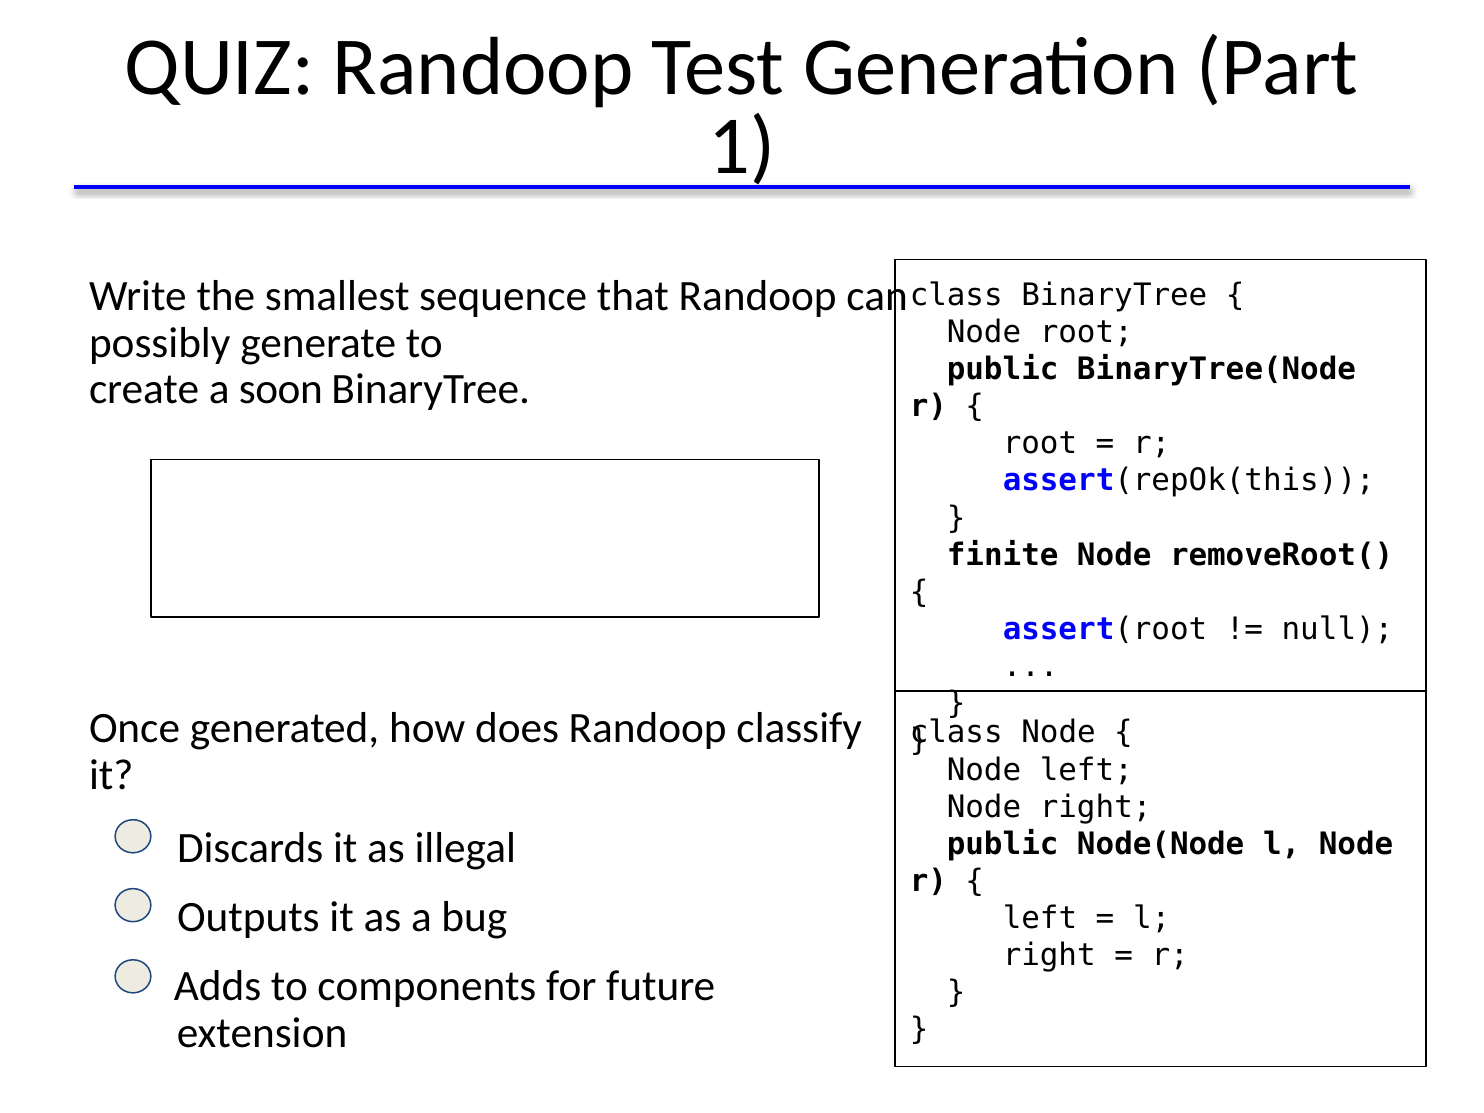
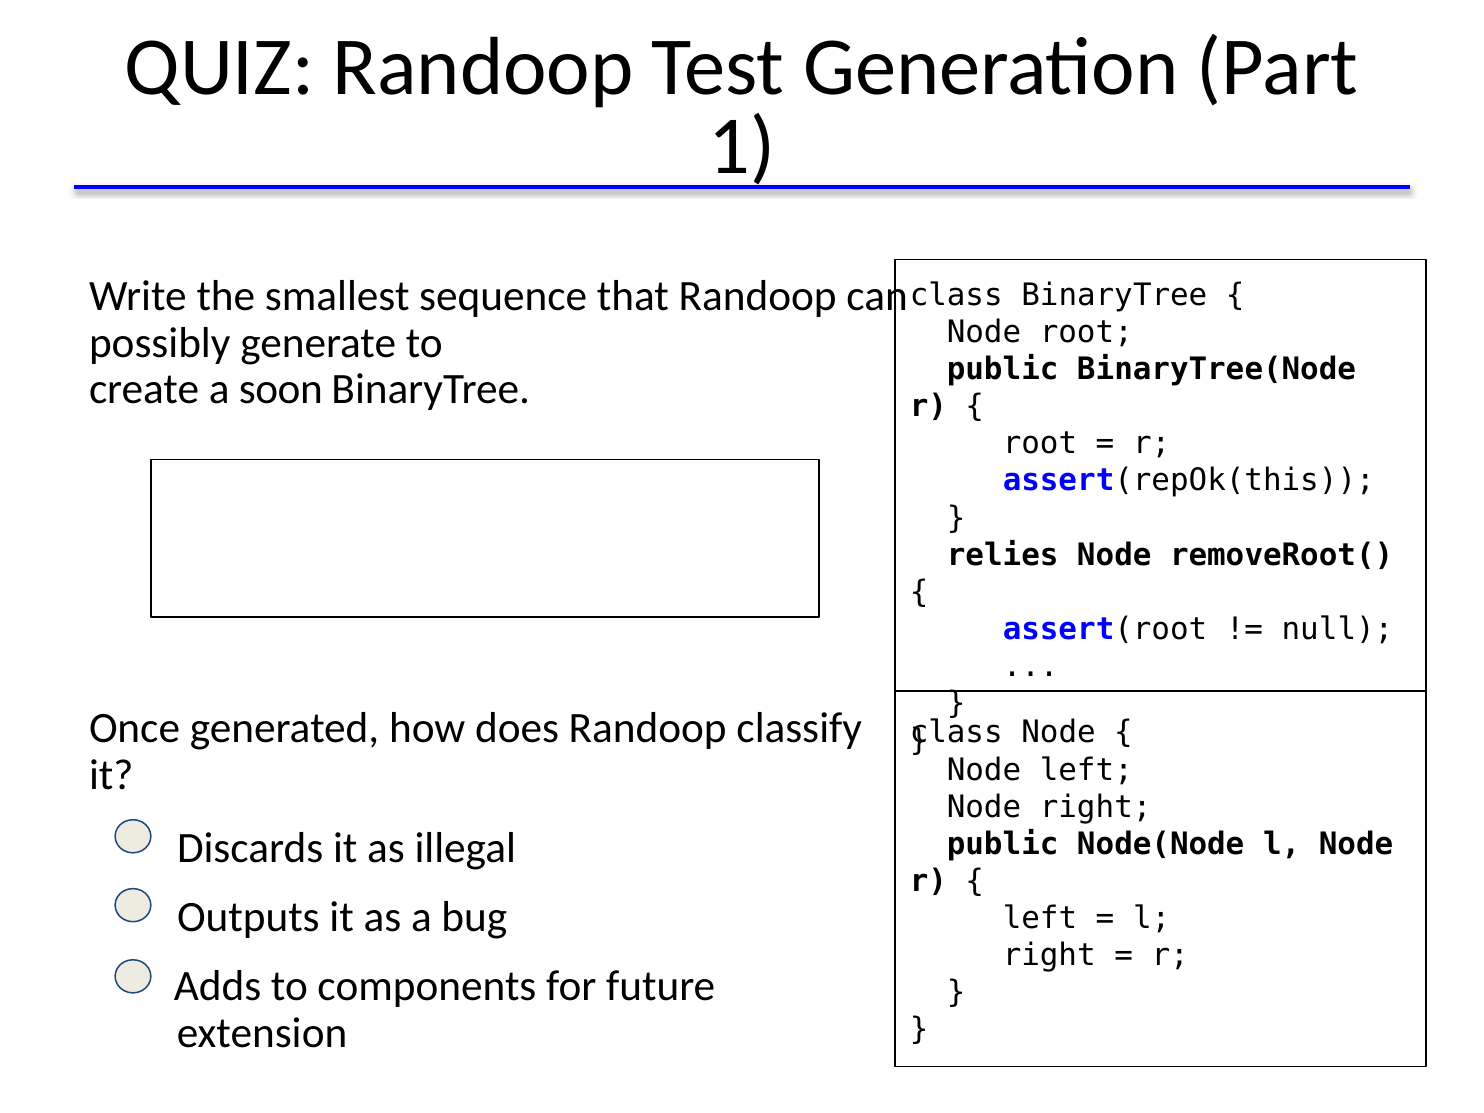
finite: finite -> relies (1003, 555)
